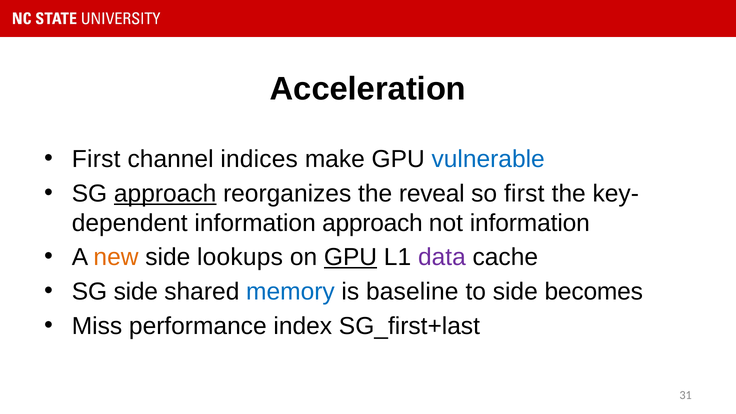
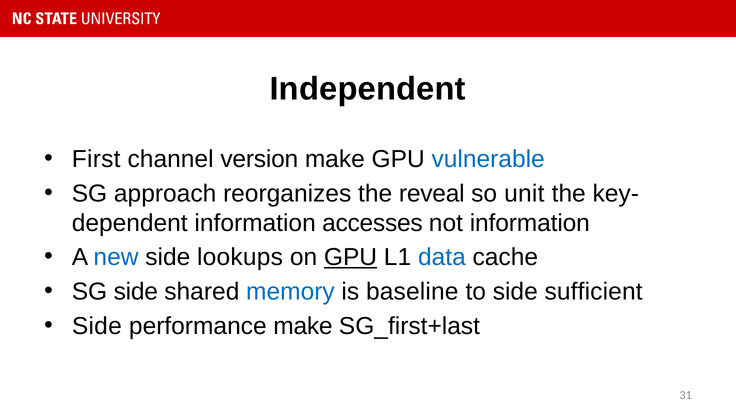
Acceleration: Acceleration -> Independent (368, 89)
indices: indices -> version (259, 159)
approach underline: present -> none (165, 193)
so first: first -> unit (524, 193)
information approach: approach -> accesses (372, 223)
new colour: orange -> blue (116, 257)
data colour: purple -> blue (442, 257)
becomes: becomes -> sufficient (594, 292)
Miss: Miss -> Side (97, 326)
performance index: index -> make (303, 326)
